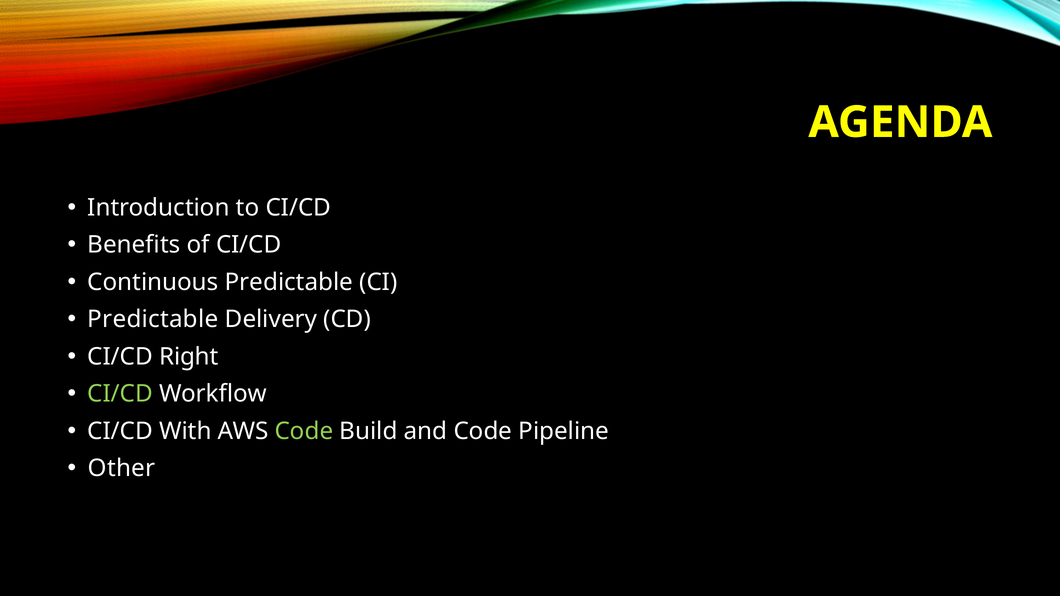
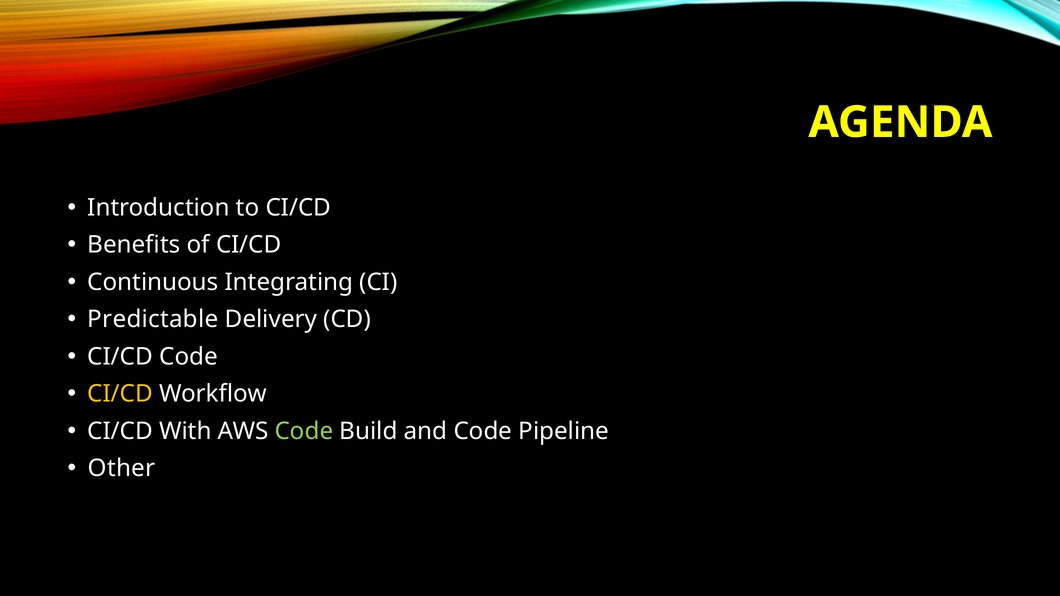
Continuous Predictable: Predictable -> Integrating (289, 282)
CI/CD Right: Right -> Code (189, 357)
CI/CD colour: light green -> yellow (120, 394)
